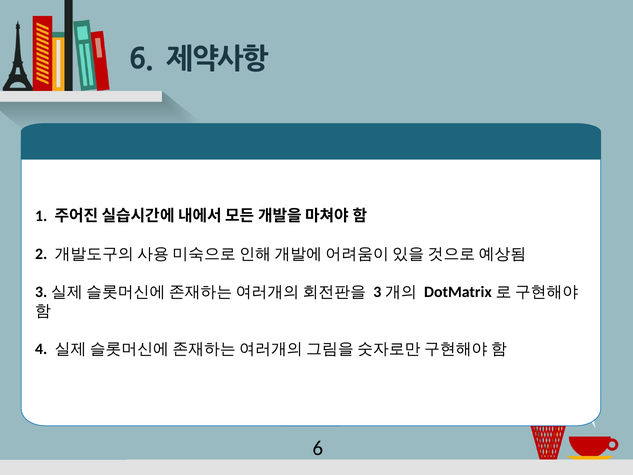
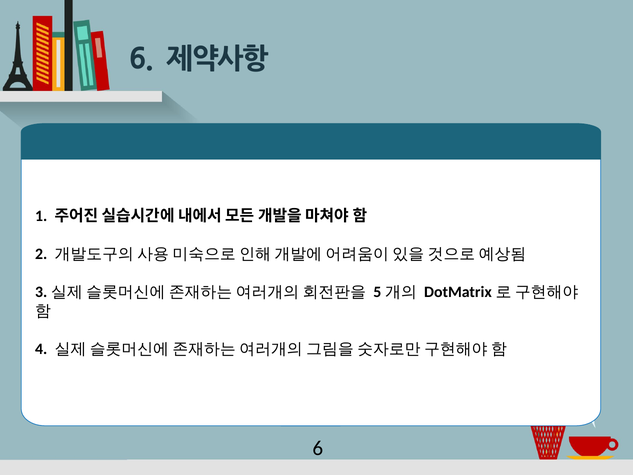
3: 3 -> 5 (377, 292)
